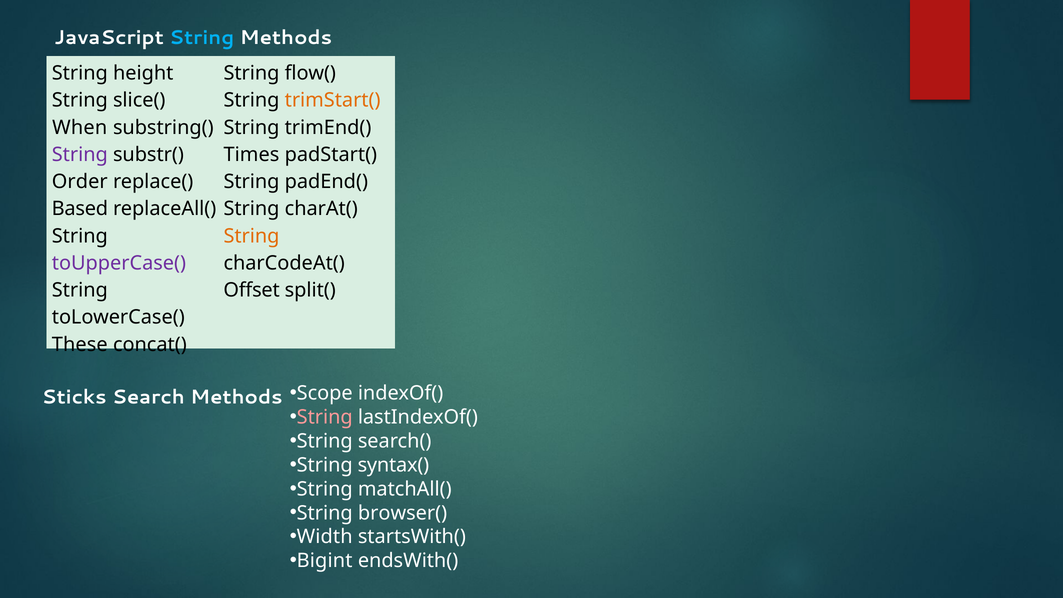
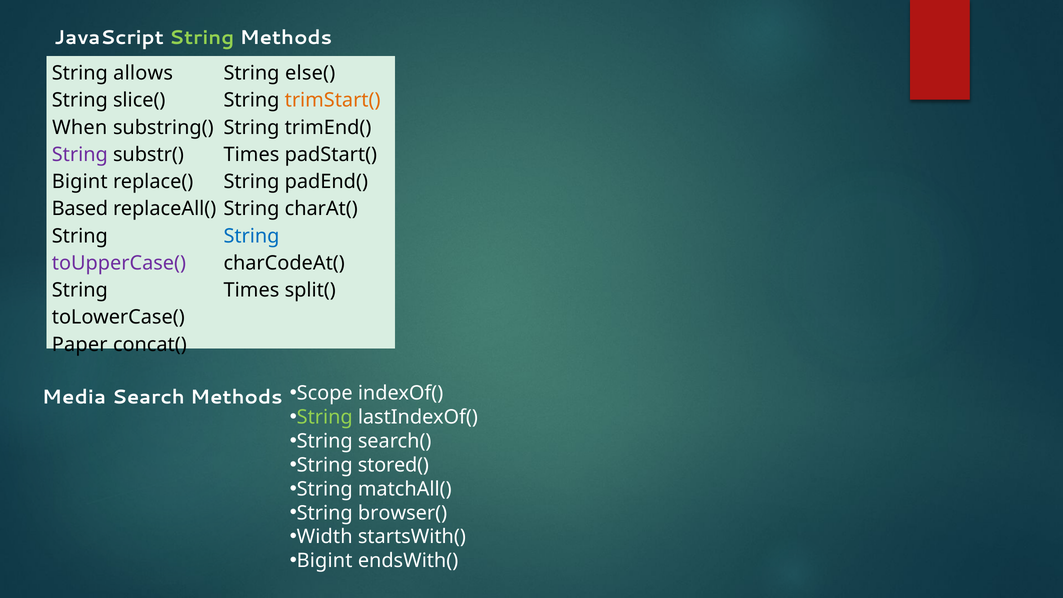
String colour: light blue -> light green (202, 38)
height: height -> allows (143, 73)
flow(: flow( -> else( (310, 73)
Order: Order -> Bigint (80, 182)
String colour: orange -> blue (252, 236)
Offset: Offset -> Times (251, 290)
These: These -> Paper (80, 344)
Sticks: Sticks -> Media (74, 397)
String colour: pink -> light green (325, 417)
syntax(: syntax( -> stored( (393, 465)
